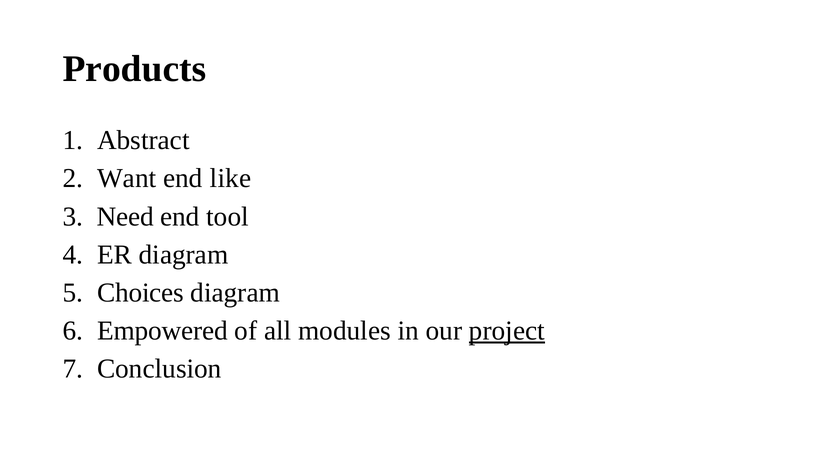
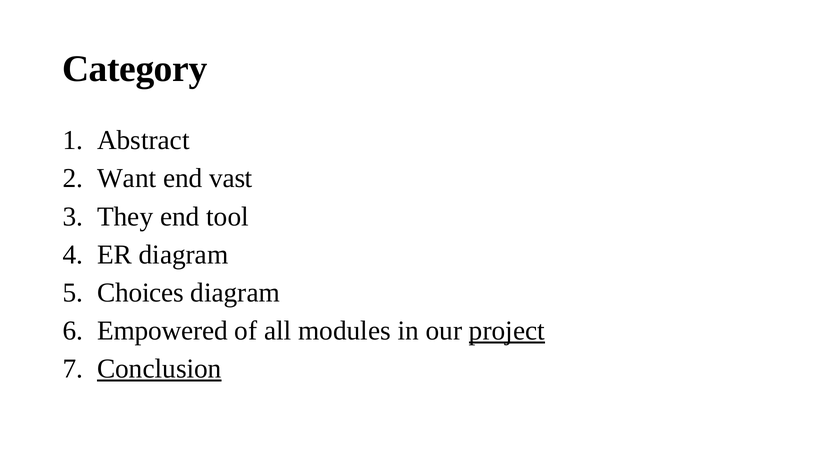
Products: Products -> Category (135, 69)
like: like -> vast (231, 179)
Need: Need -> They (125, 217)
Conclusion underline: none -> present (159, 369)
